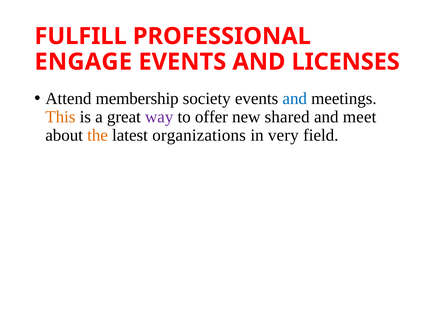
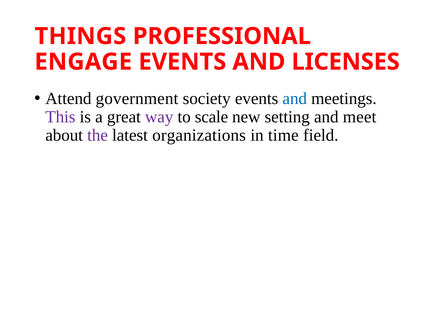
FULFILL: FULFILL -> THINGS (80, 36)
membership: membership -> government (137, 99)
This colour: orange -> purple (60, 117)
offer: offer -> scale (212, 117)
shared: shared -> setting (287, 117)
the colour: orange -> purple (98, 135)
very: very -> time (283, 135)
